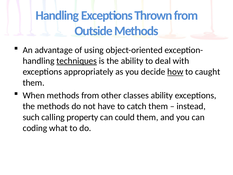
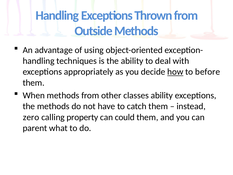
techniques underline: present -> none (77, 61)
caught: caught -> before (208, 72)
such: such -> zero (31, 117)
coding: coding -> parent (35, 128)
